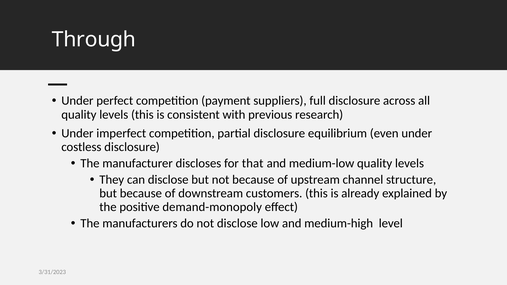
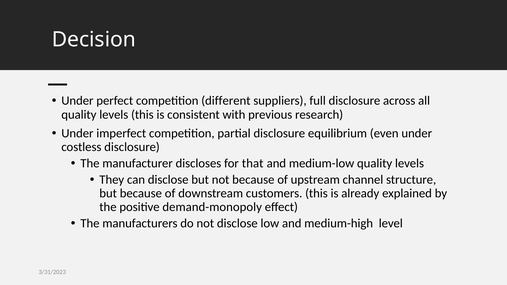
Through: Through -> Decision (94, 40)
payment: payment -> different (226, 101)
